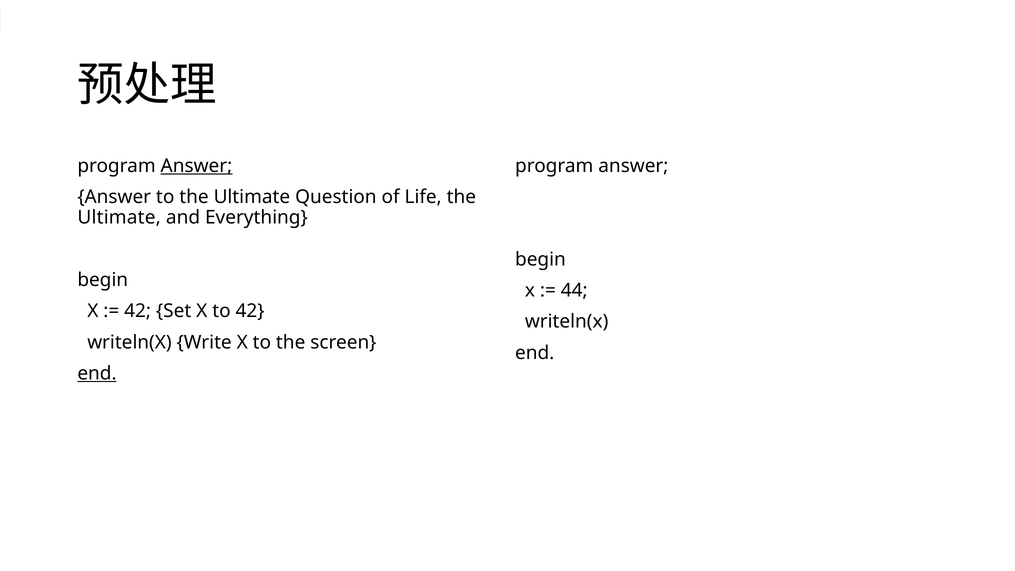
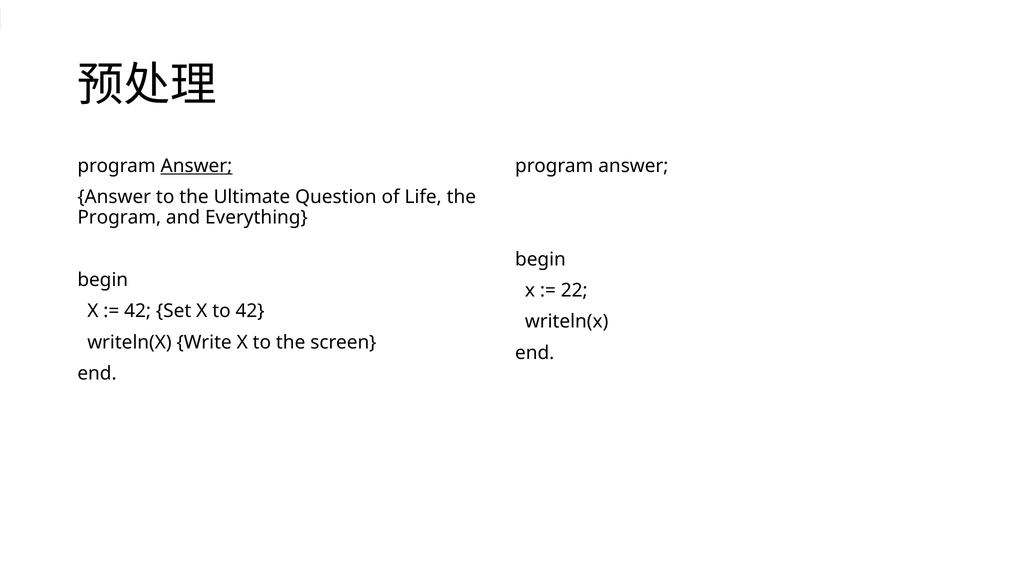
Ultimate: Ultimate -> Program (119, 218)
44: 44 -> 22 (574, 290)
end underline: present -> none (97, 373)
